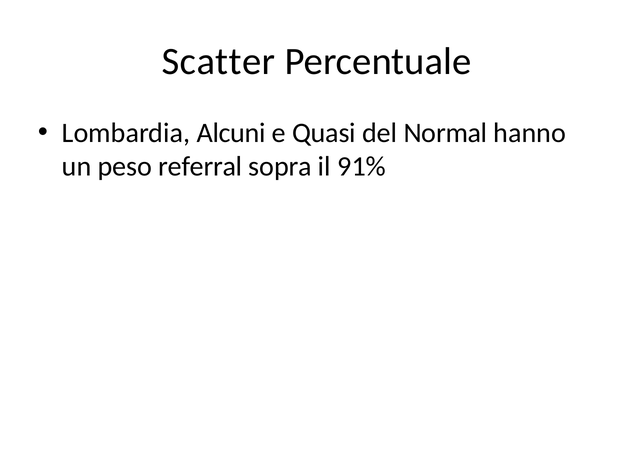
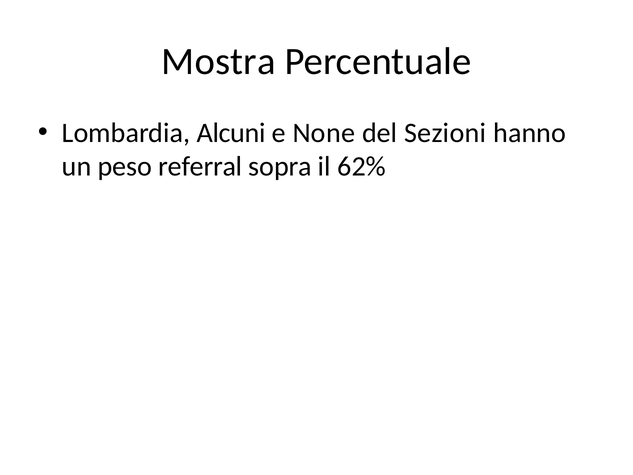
Scatter: Scatter -> Mostra (219, 61)
Quasi: Quasi -> None (324, 133)
Normal: Normal -> Sezioni (445, 133)
91%: 91% -> 62% (362, 167)
